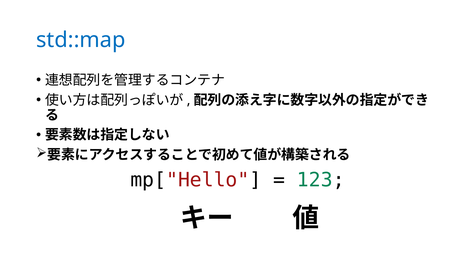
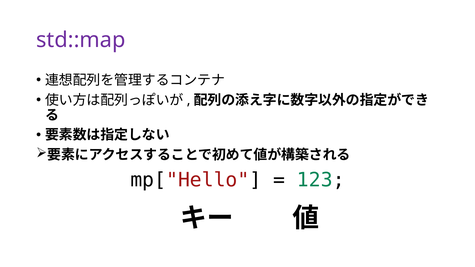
std::map colour: blue -> purple (81, 40)
